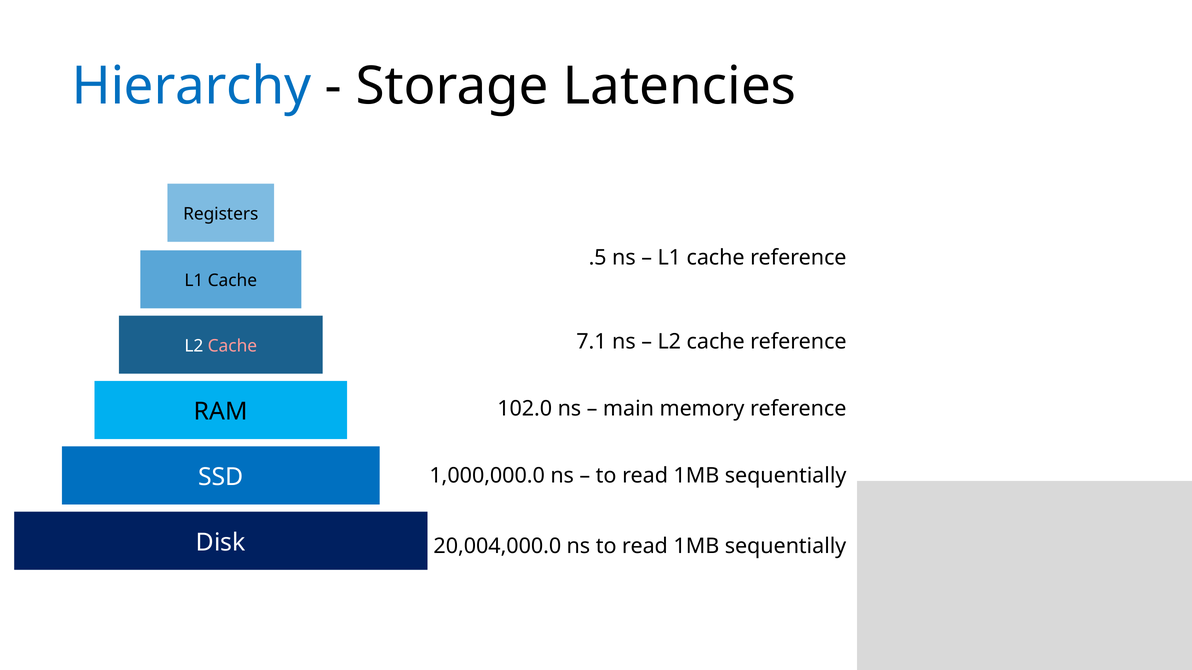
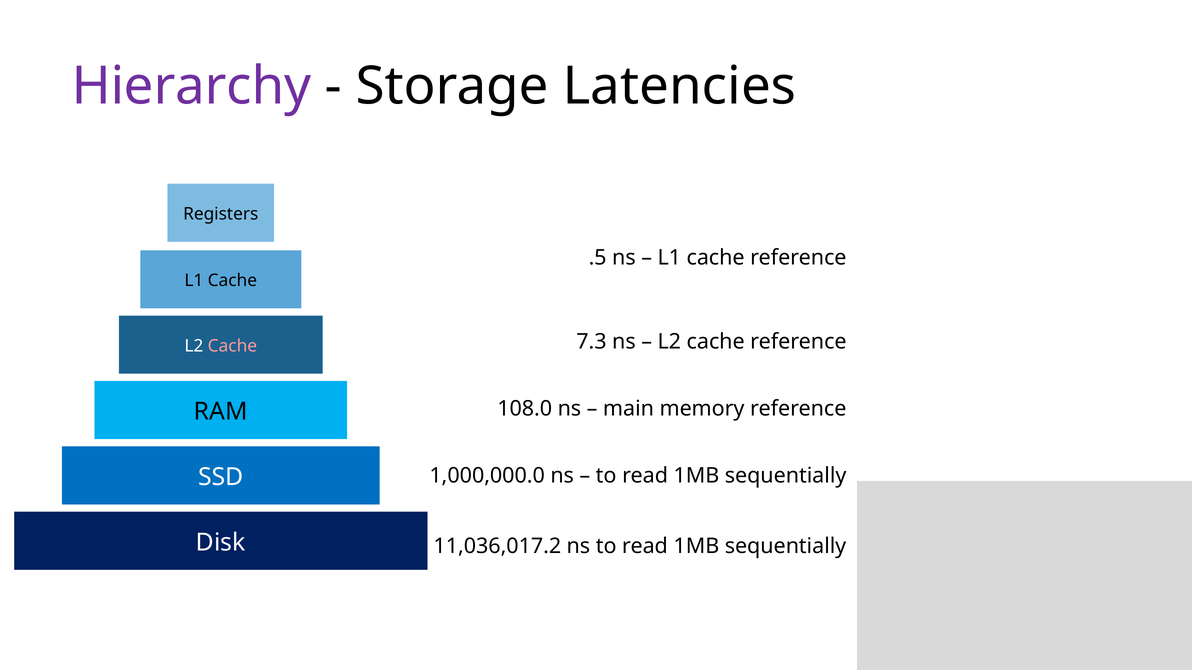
Hierarchy colour: blue -> purple (191, 86)
7.1: 7.1 -> 7.3 (591, 342)
102.0: 102.0 -> 108.0 (525, 409)
20,004,000.0: 20,004,000.0 -> 11,036,017.2 (497, 546)
